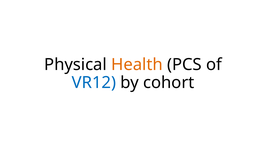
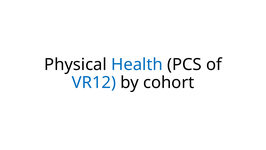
Health colour: orange -> blue (137, 64)
